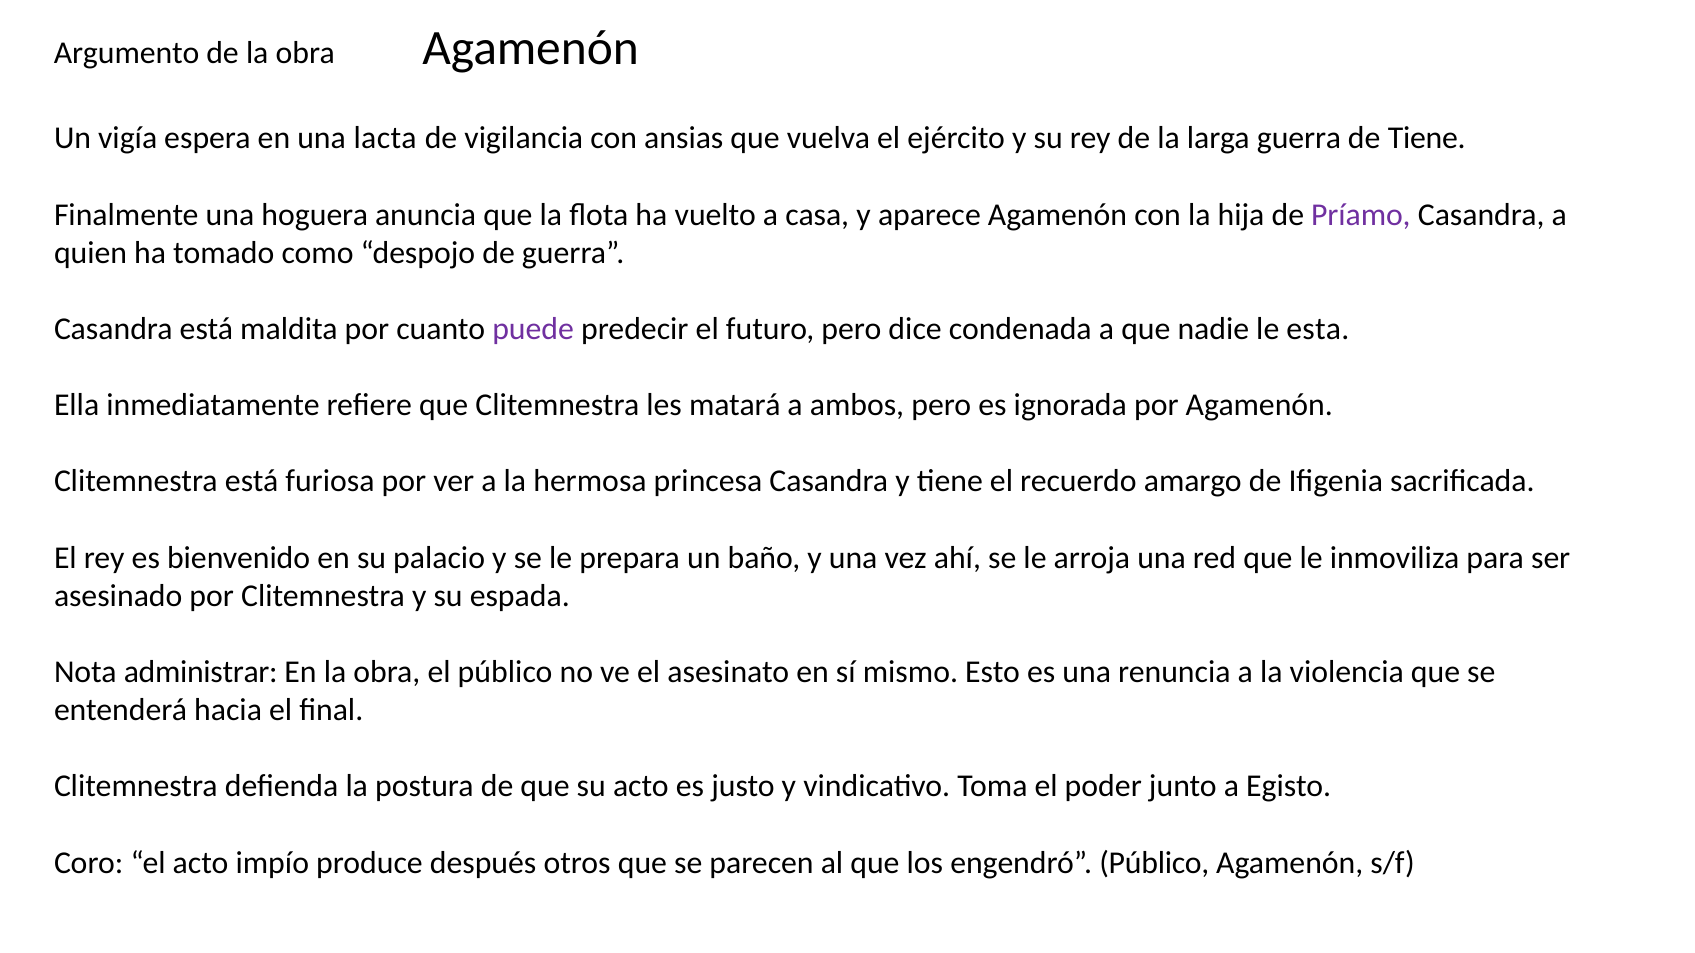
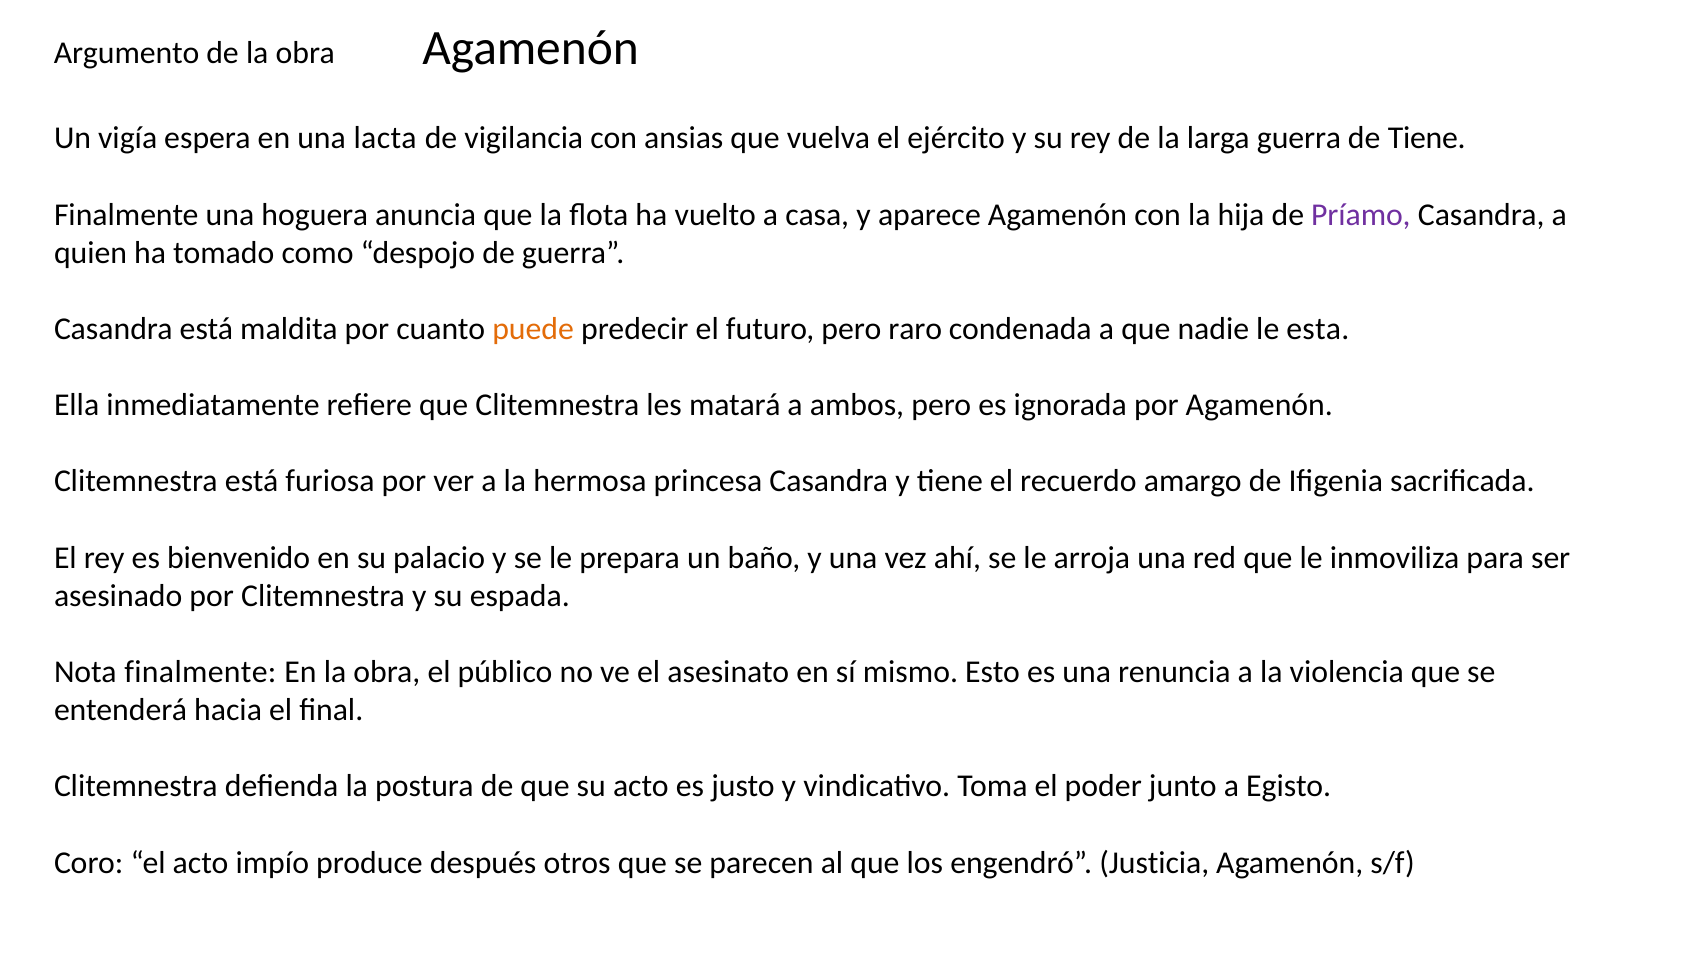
puede colour: purple -> orange (533, 329)
dice: dice -> raro (915, 329)
Nota administrar: administrar -> finalmente (200, 672)
engendró Público: Público -> Justicia (1154, 863)
